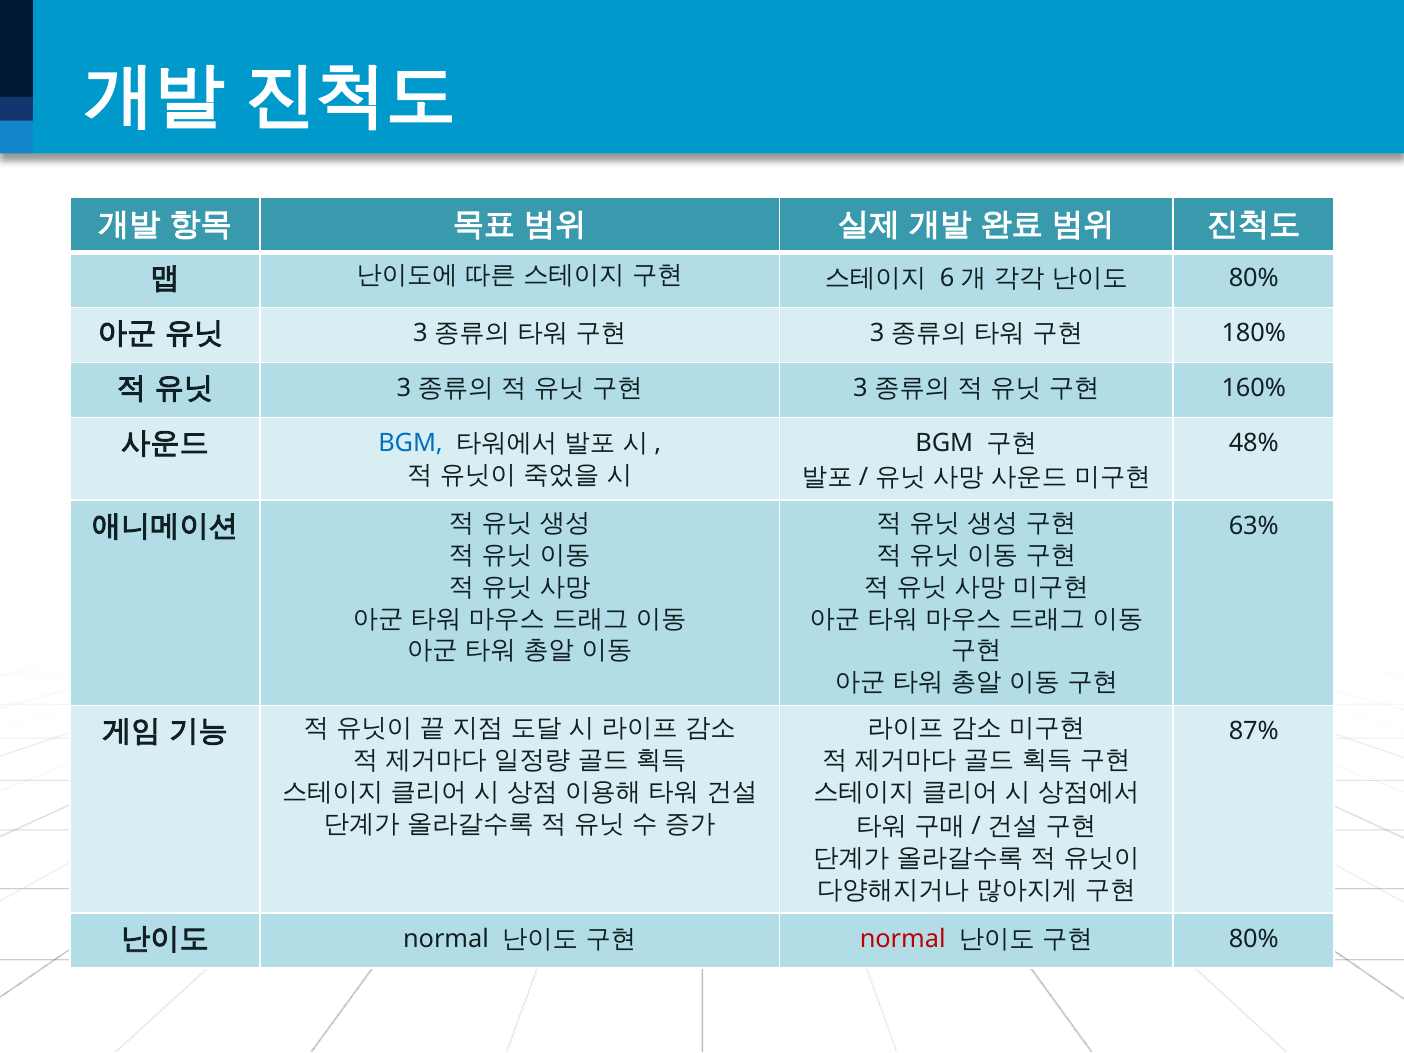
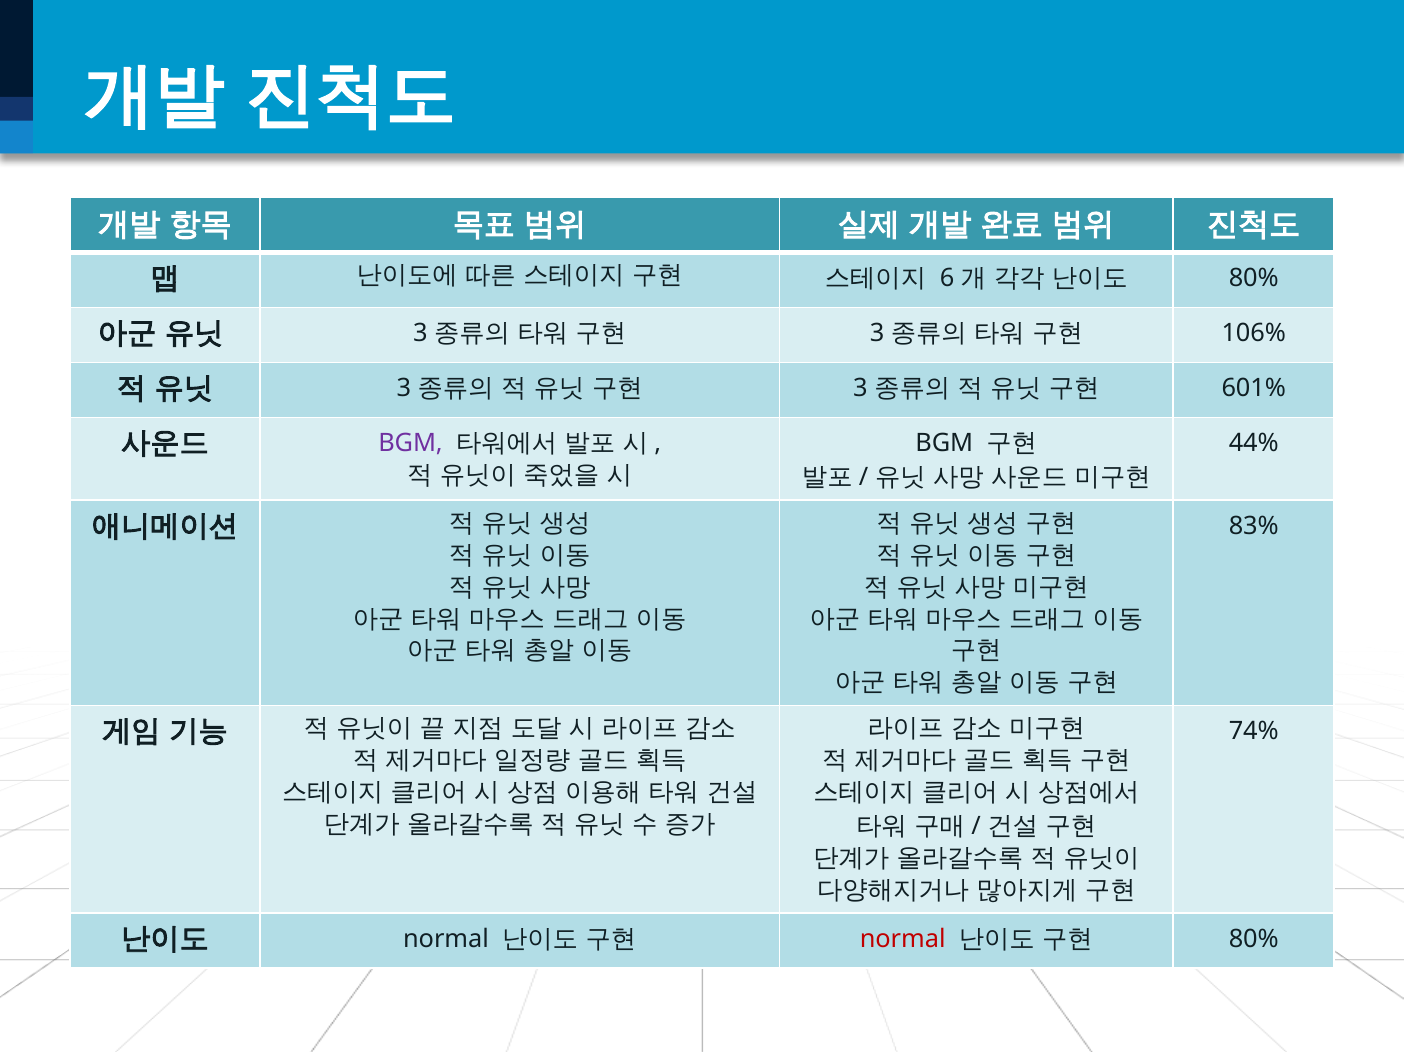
180%: 180% -> 106% (1254, 333)
160%: 160% -> 601% (1254, 388)
BGM colour: blue -> purple (411, 443)
48%: 48% -> 44% (1254, 443)
63%: 63% -> 83% (1254, 526)
87%: 87% -> 74% (1254, 731)
